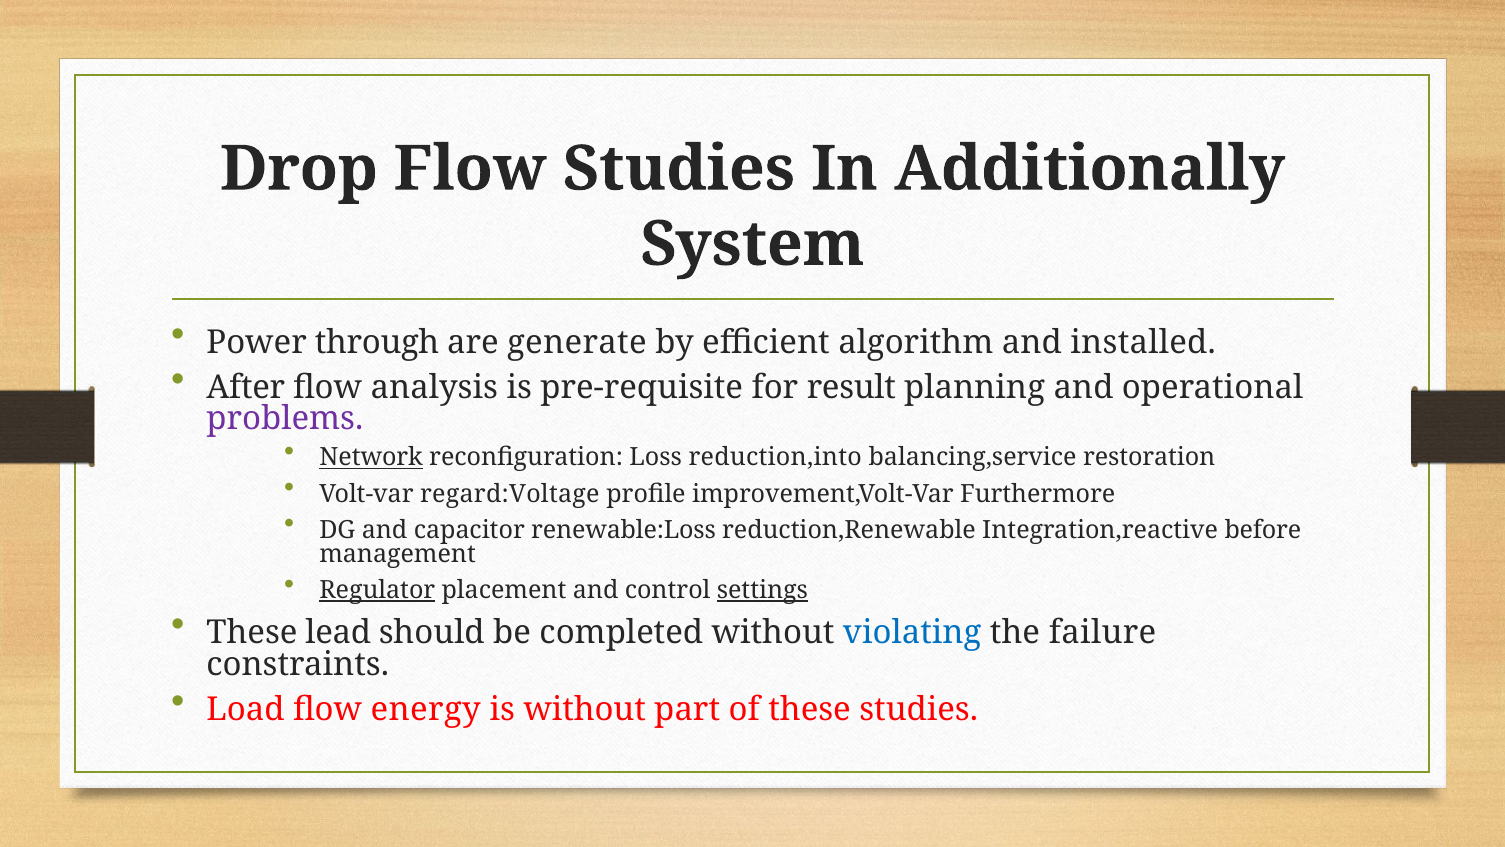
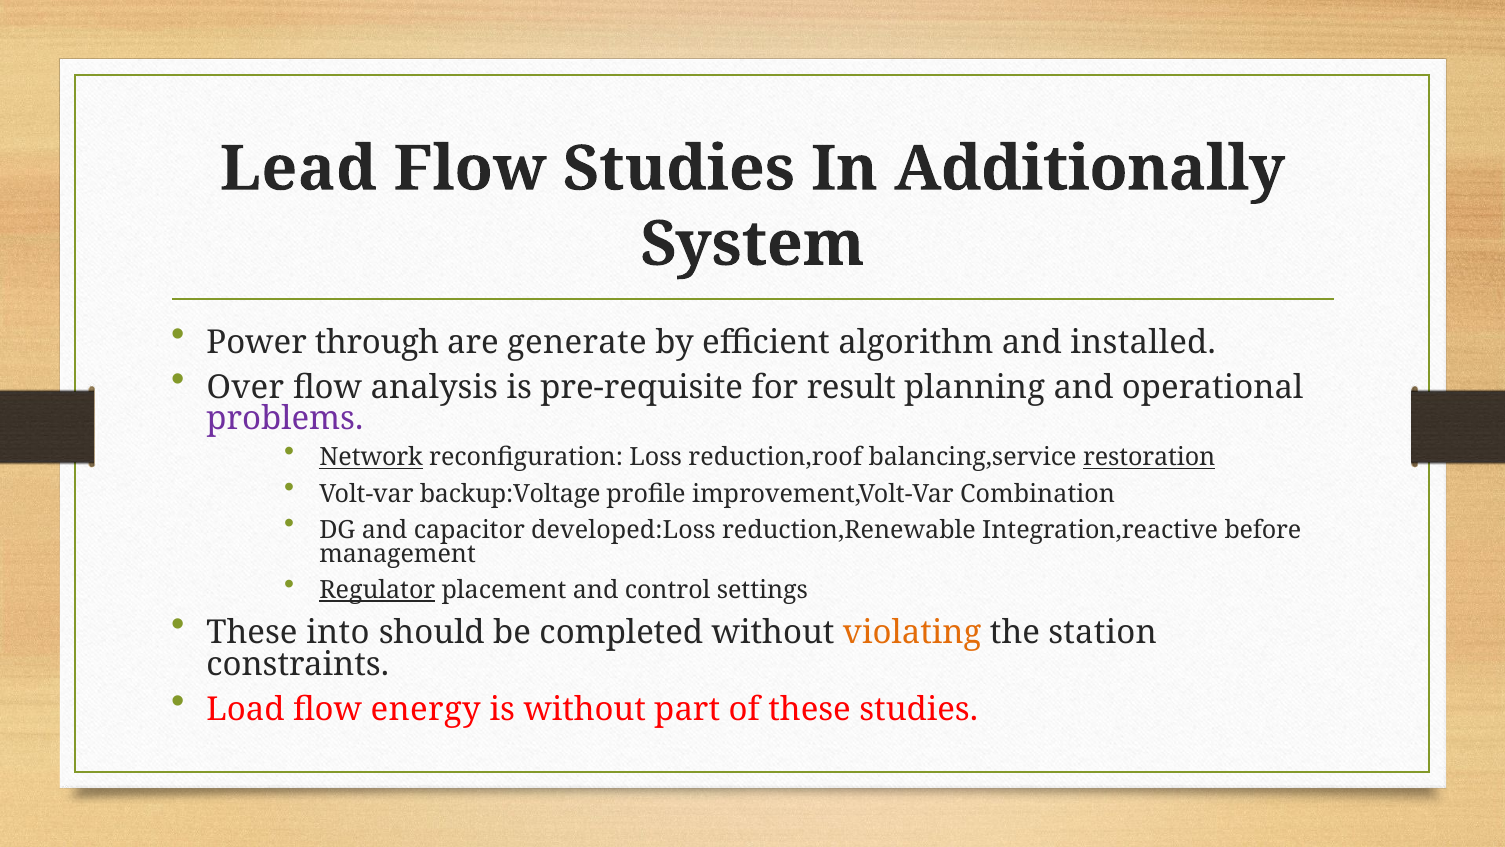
Drop: Drop -> Lead (298, 169)
After: After -> Over (245, 387)
reduction,into: reduction,into -> reduction,roof (775, 457)
restoration underline: none -> present (1149, 457)
regard:Voltage: regard:Voltage -> backup:Voltage (510, 493)
Furthermore: Furthermore -> Combination (1038, 493)
renewable:Loss: renewable:Loss -> developed:Loss (623, 530)
settings underline: present -> none (762, 590)
lead: lead -> into (338, 632)
violating colour: blue -> orange (912, 632)
failure: failure -> station (1103, 632)
